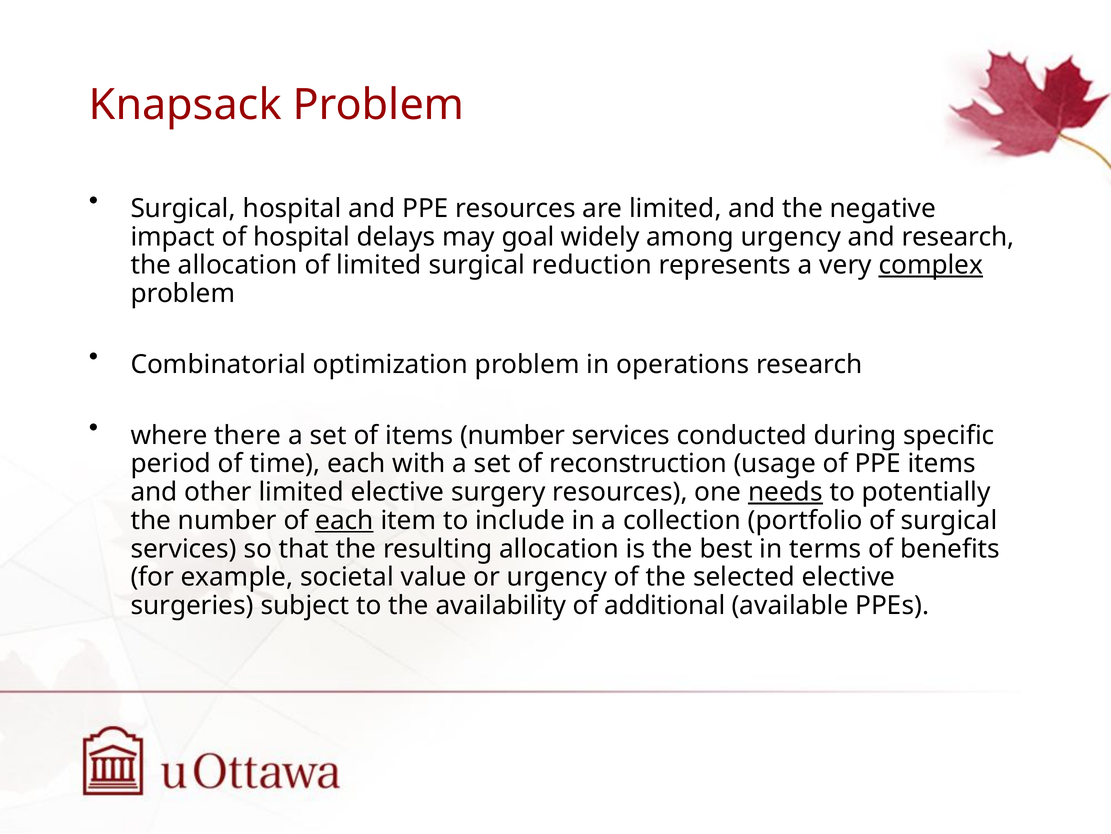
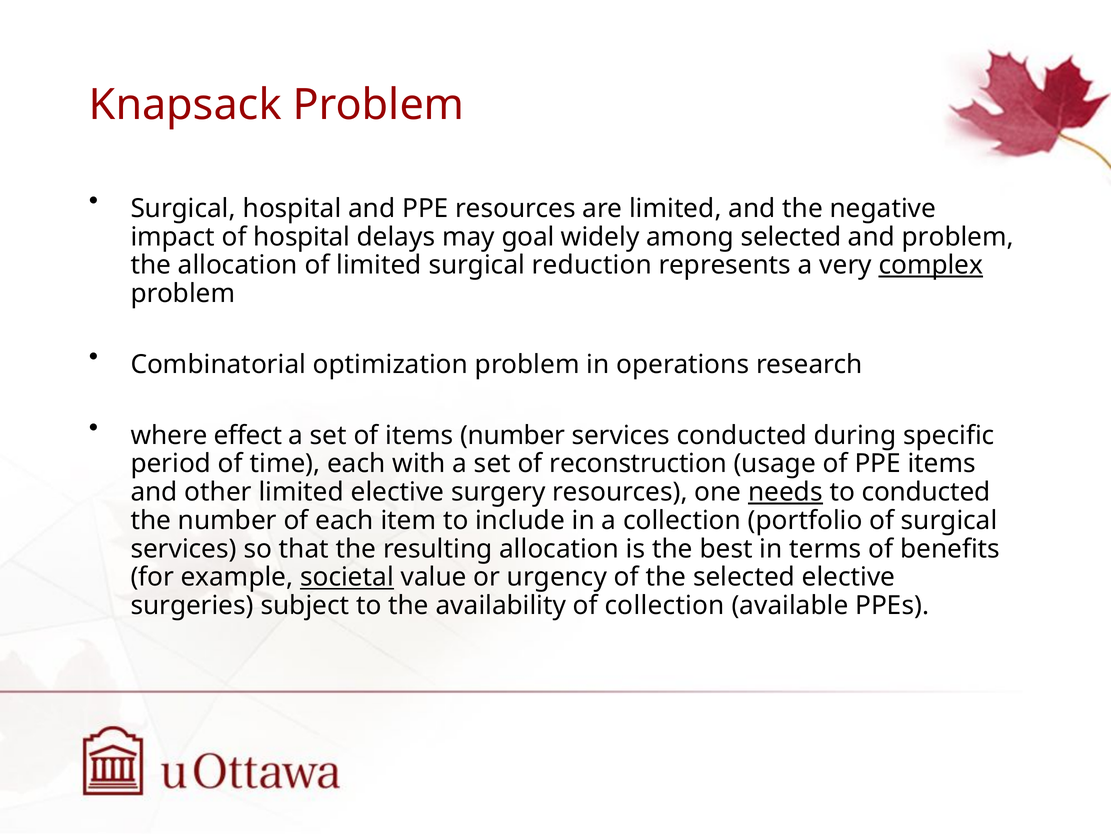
among urgency: urgency -> selected (791, 237)
and research: research -> problem (958, 237)
there: there -> effect (248, 435)
to potentially: potentially -> conducted (926, 492)
each underline: present -> none (344, 520)
societal underline: none -> present (347, 577)
of additional: additional -> collection (665, 605)
